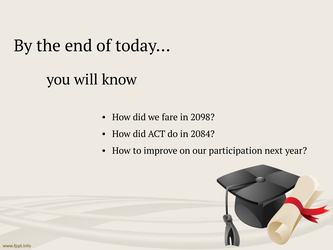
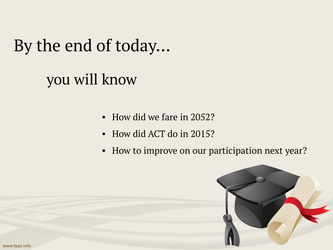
2098: 2098 -> 2052 (203, 117)
2084: 2084 -> 2015 (203, 134)
